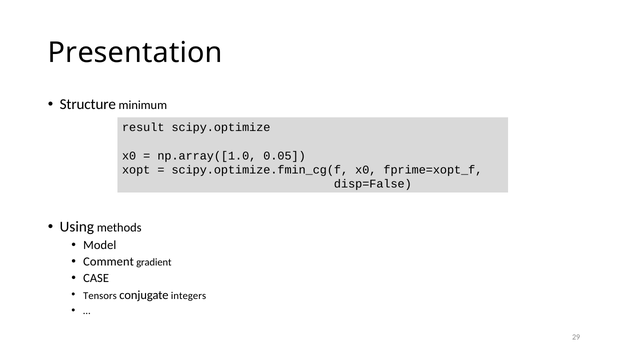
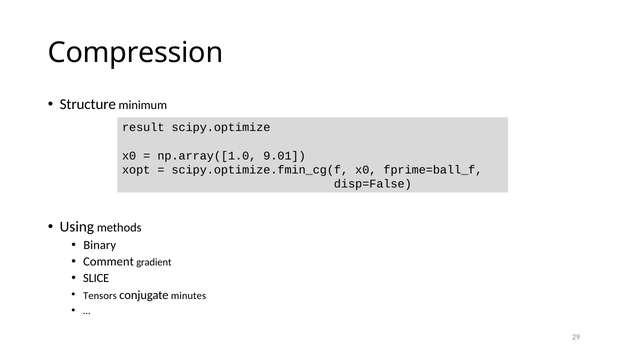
Presentation: Presentation -> Compression (135, 53)
0.05: 0.05 -> 9.01 (285, 156)
fprime=xopt_f: fprime=xopt_f -> fprime=ball_f (433, 170)
Model: Model -> Binary (100, 245)
CASE: CASE -> SLICE (96, 278)
integers: integers -> minutes (189, 296)
